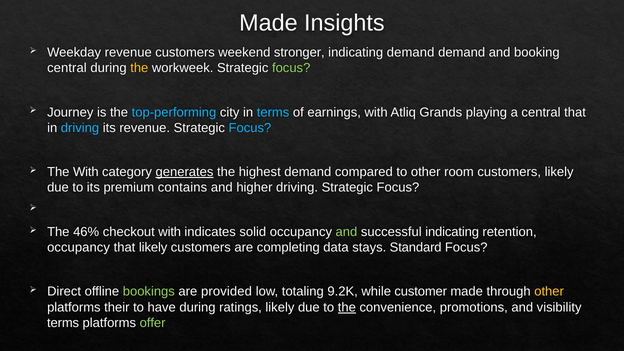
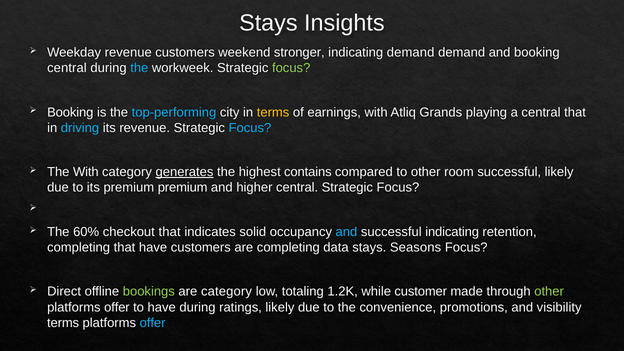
Made: Made -> Stays (268, 23)
the colour: yellow -> light blue (139, 68)
Journey: Journey -> Booking (70, 112)
terms colour: light blue -> yellow (273, 112)
highest demand: demand -> contains (308, 172)
room customers: customers -> successful (509, 172)
premium contains: contains -> premium (183, 188)
higher driving: driving -> central (297, 188)
46%: 46% -> 60% (86, 232)
checkout with: with -> that (170, 232)
and colour: light green -> light blue (346, 232)
occupancy: occupancy -> completing (79, 247)
that likely: likely -> have (153, 247)
Standard: Standard -> Seasons (416, 247)
are provided: provided -> category (226, 292)
9.2K: 9.2K -> 1.2K (343, 292)
other colour: yellow -> light green (549, 292)
their: their -> offer (117, 307)
the underline: present -> none (347, 307)
offer colour: light green -> light blue (153, 323)
